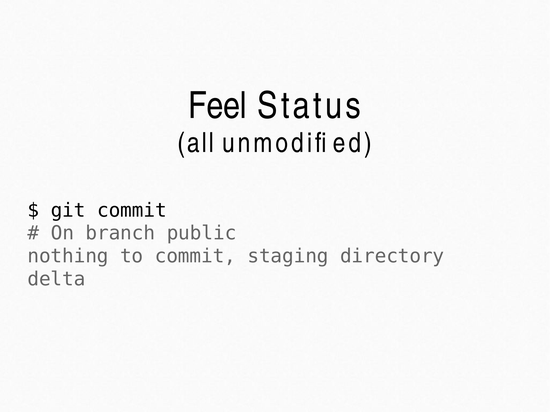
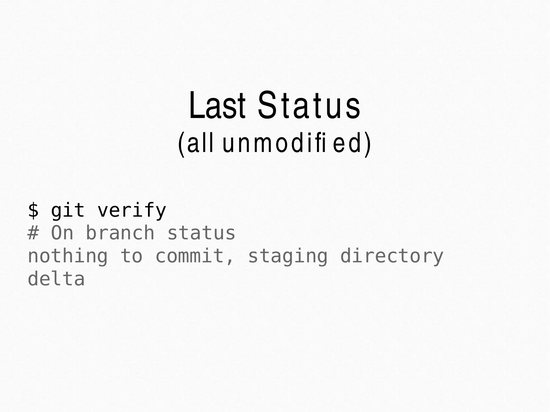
Feel: Feel -> Last (217, 106)
git commit: commit -> verify (132, 211)
branch public: public -> status (202, 233)
